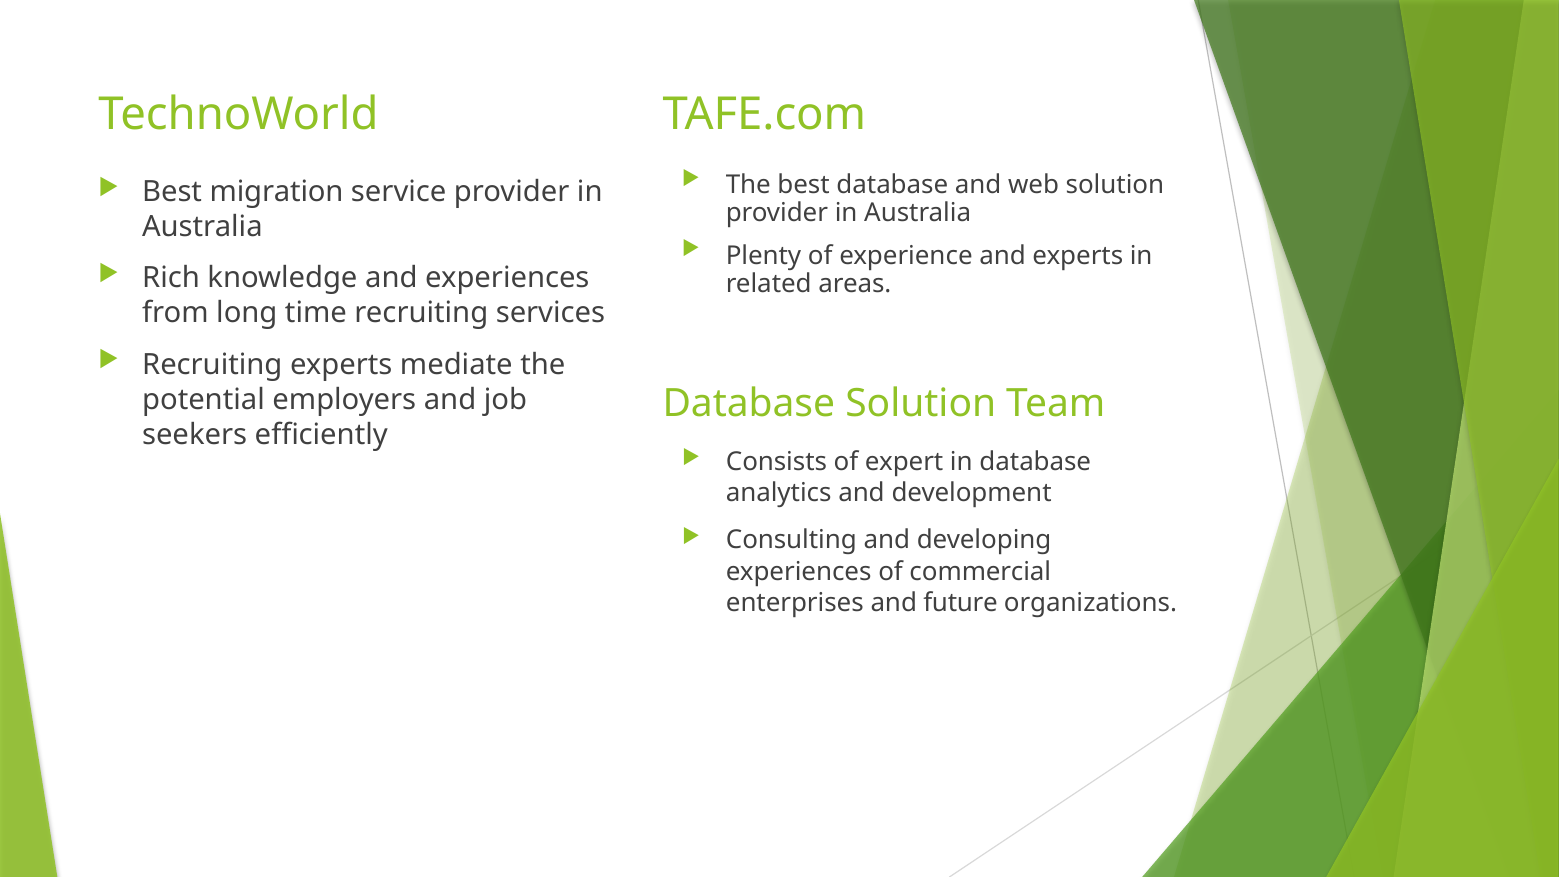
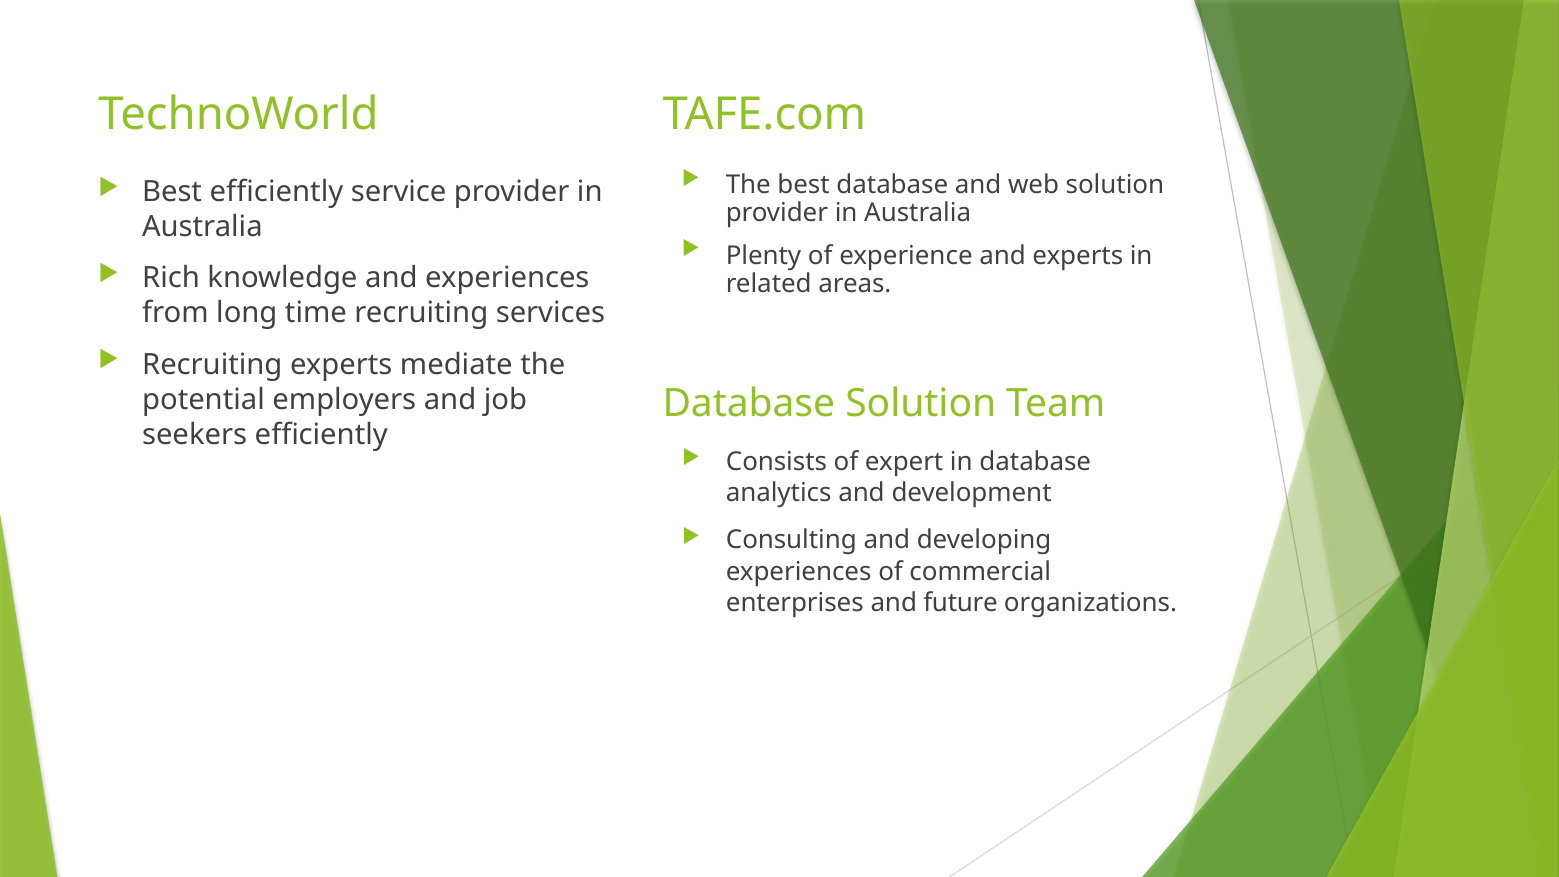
Best migration: migration -> efficiently (277, 192)
